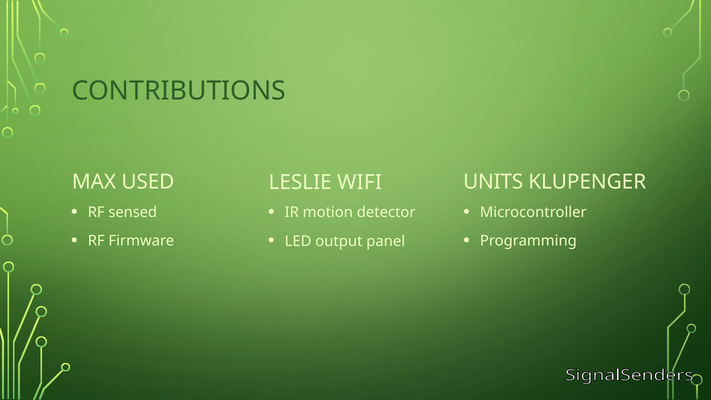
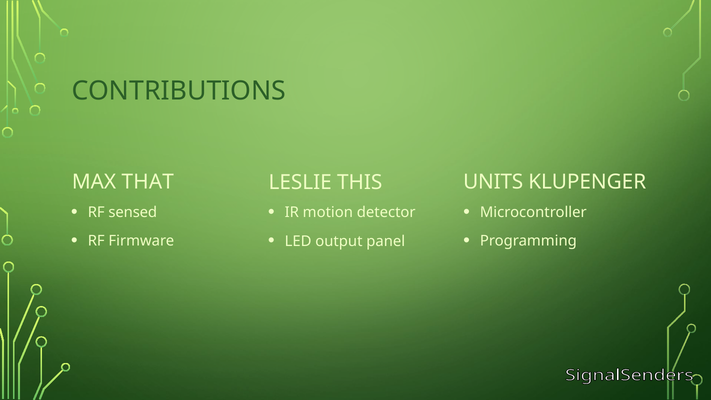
USED: USED -> THAT (148, 182)
WIFI: WIFI -> THIS (360, 182)
